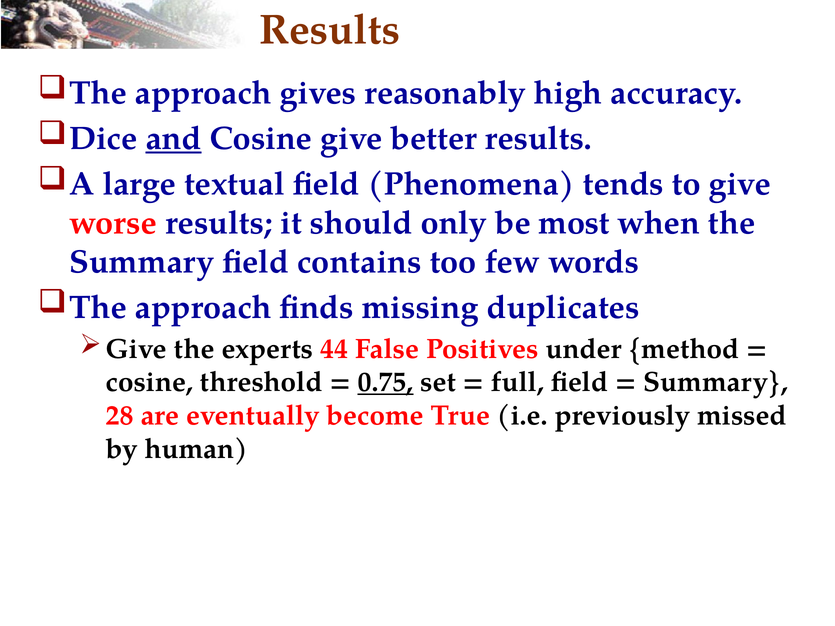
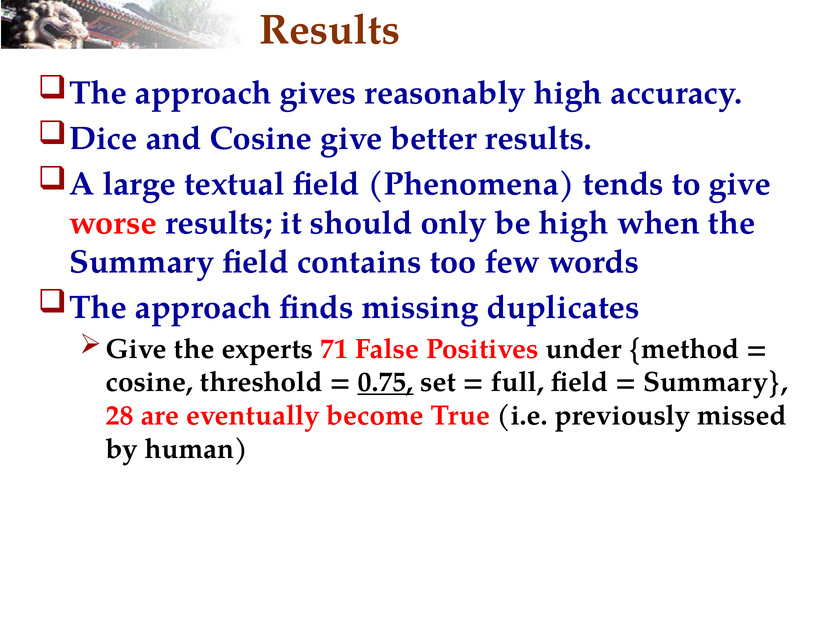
and underline: present -> none (174, 139)
be most: most -> high (574, 223)
44: 44 -> 71 (334, 349)
